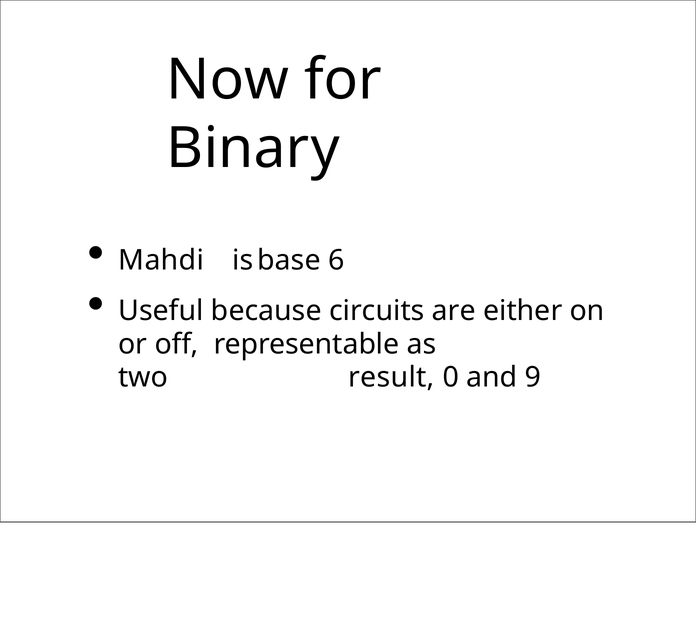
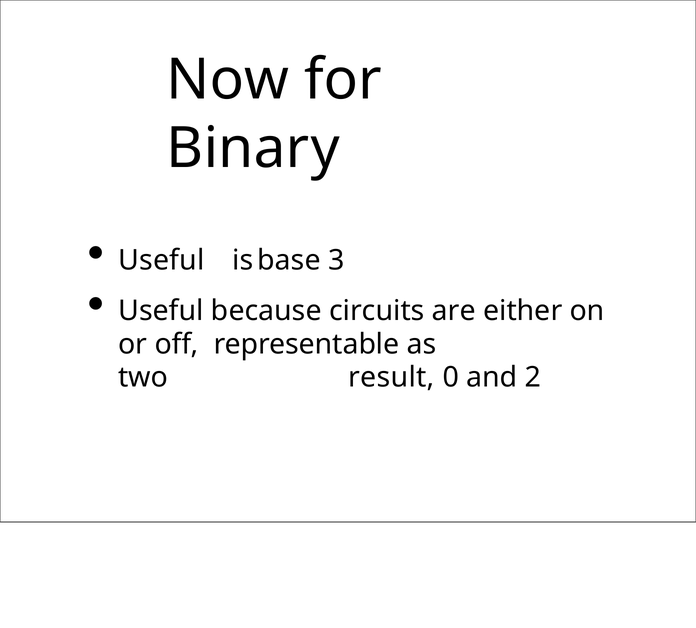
Mahdi: Mahdi -> Useful (161, 260)
6: 6 -> 3 (336, 260)
9: 9 -> 2 (533, 378)
